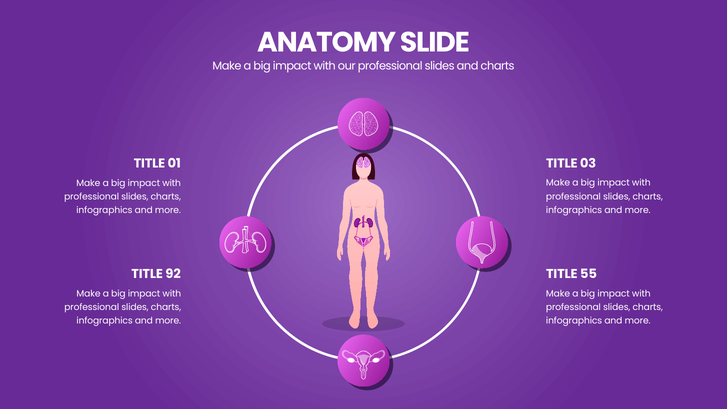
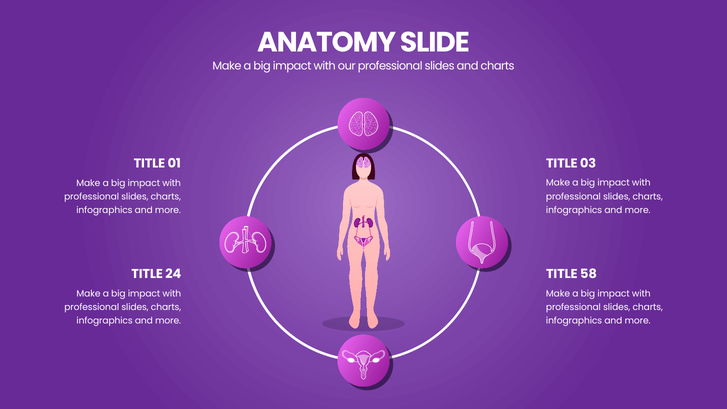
92: 92 -> 24 (173, 274)
55: 55 -> 58 (589, 274)
